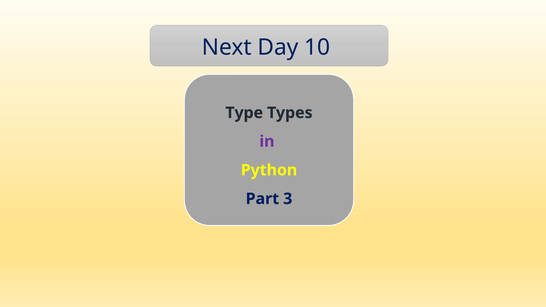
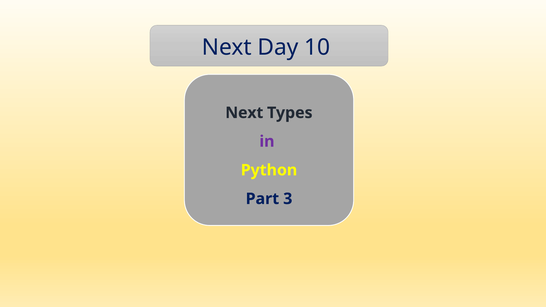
Type: Type -> Next (244, 113)
